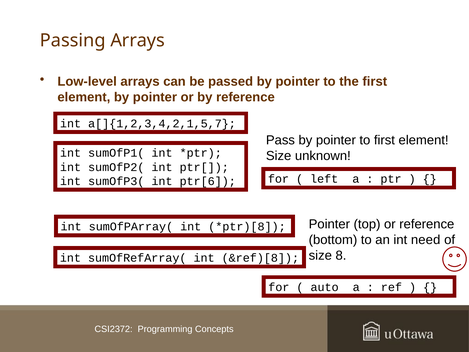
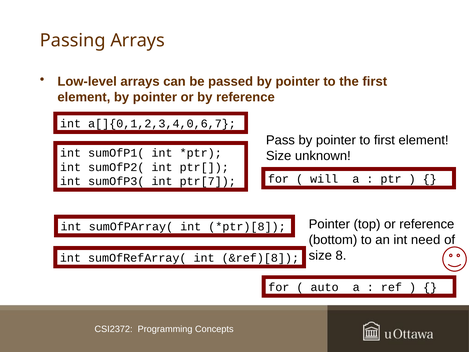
a[]{1,2,3,4,2,1,5,7: a[]{1,2,3,4,2,1,5,7 -> a[]{0,1,2,3,4,0,6,7 (162, 124)
left: left -> will (324, 179)
ptr[6: ptr[6 -> ptr[7 (208, 181)
